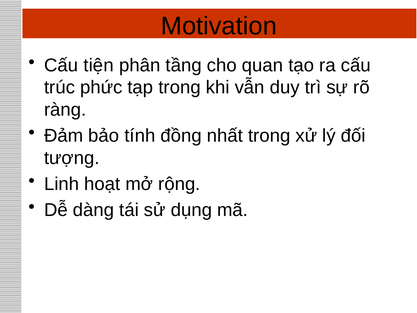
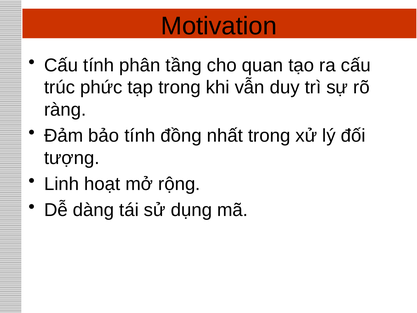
Cấu tiện: tiện -> tính (99, 65)
